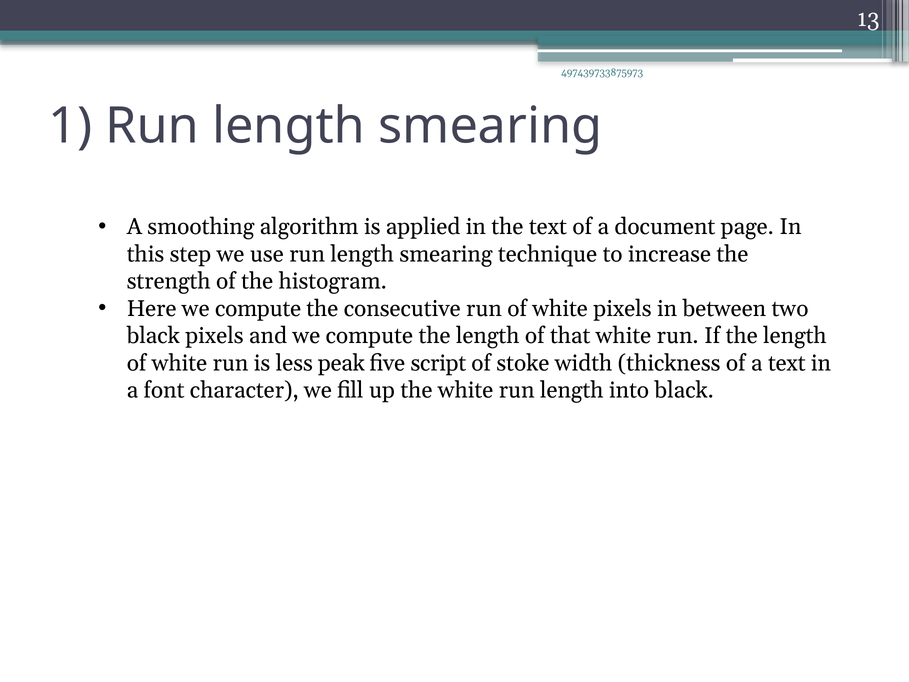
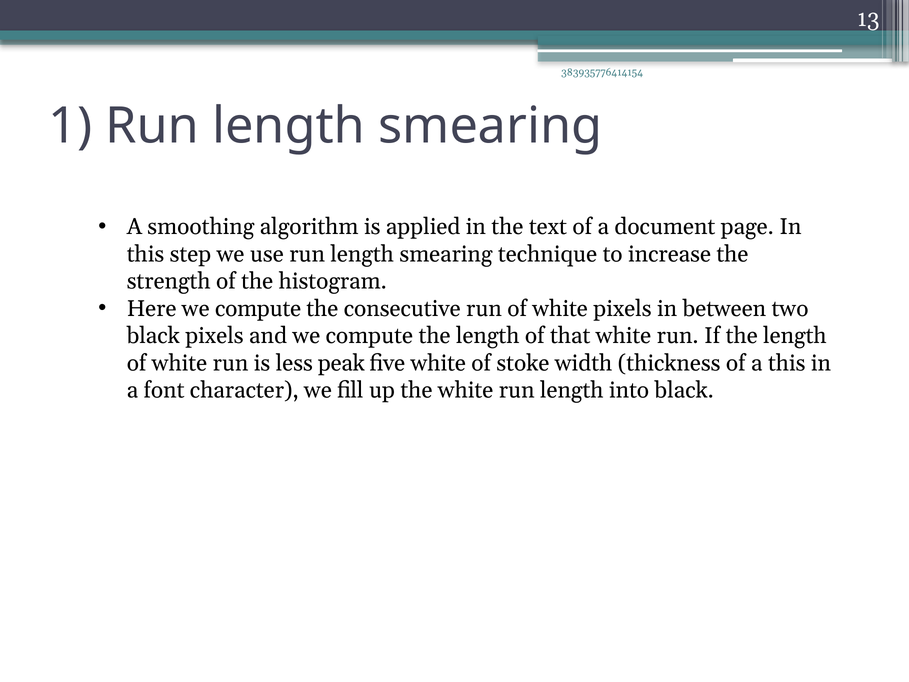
497439733875973: 497439733875973 -> 383935776414154 (602, 72)
five script: script -> white (438, 363)
a text: text -> this (787, 363)
